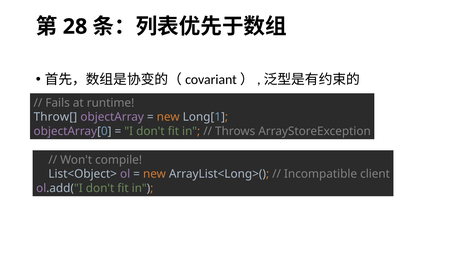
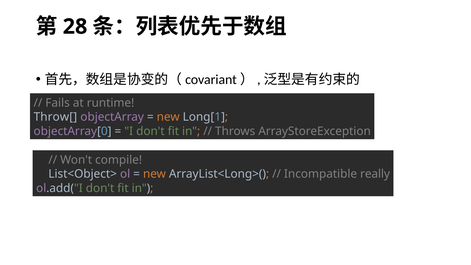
client: client -> really (375, 174)
